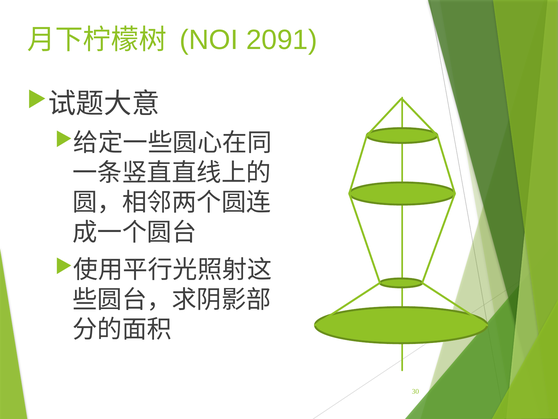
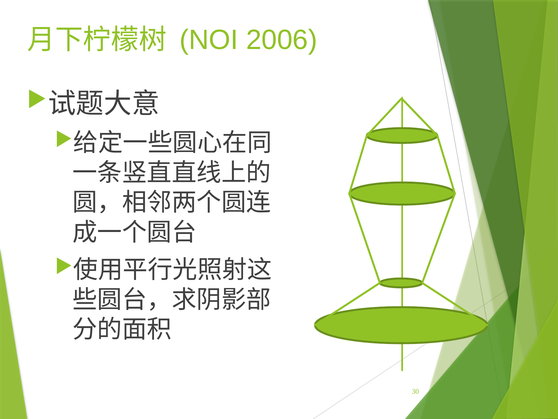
2091: 2091 -> 2006 (282, 40)
